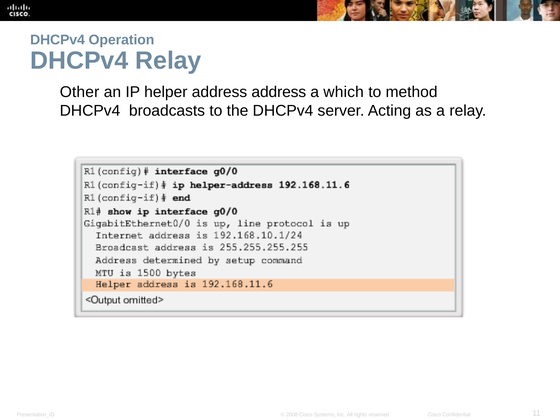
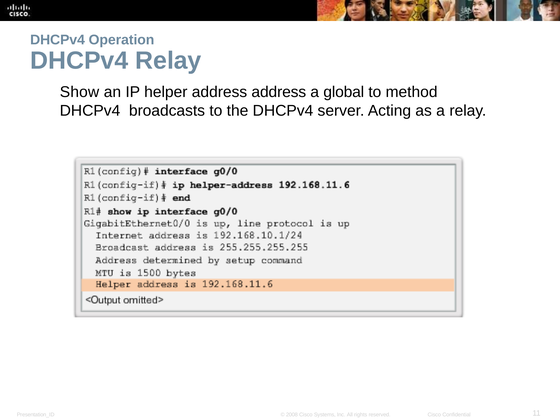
Other: Other -> Show (80, 92)
which: which -> global (344, 92)
